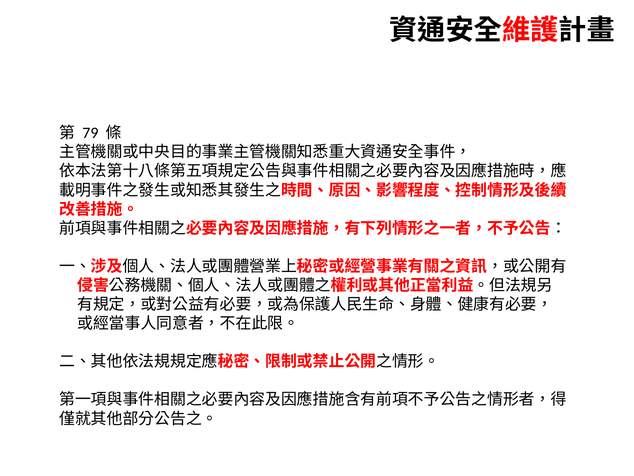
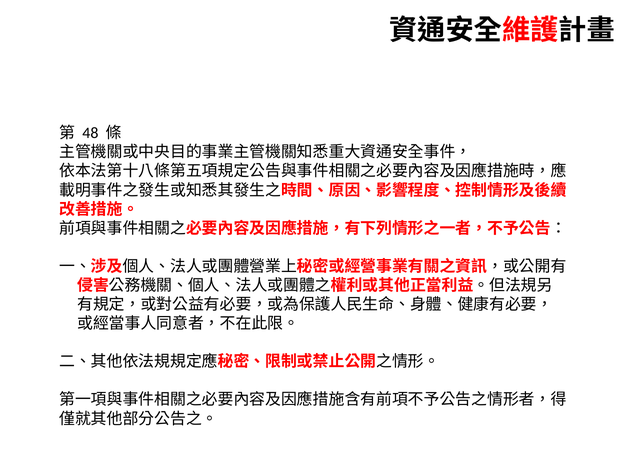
79: 79 -> 48 (90, 133)
